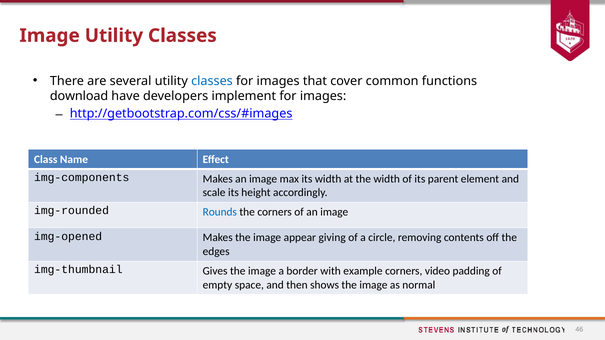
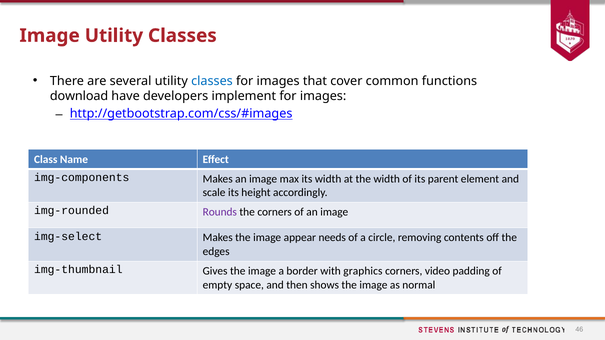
Rounds colour: blue -> purple (220, 212)
img-opened: img-opened -> img-select (68, 237)
giving: giving -> needs (332, 238)
example: example -> graphics (363, 271)
